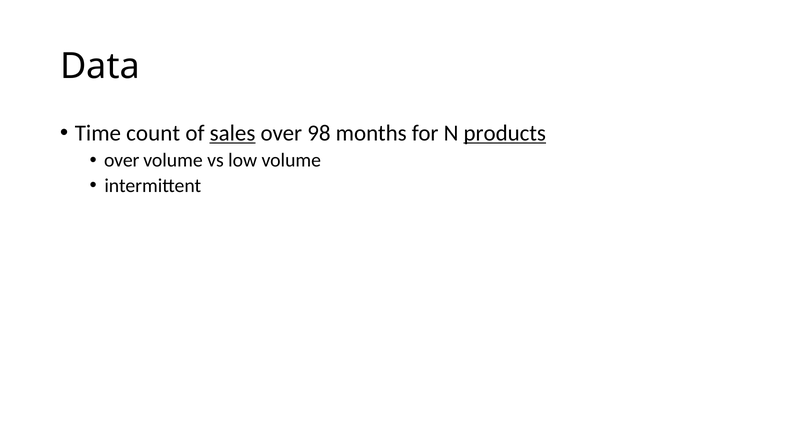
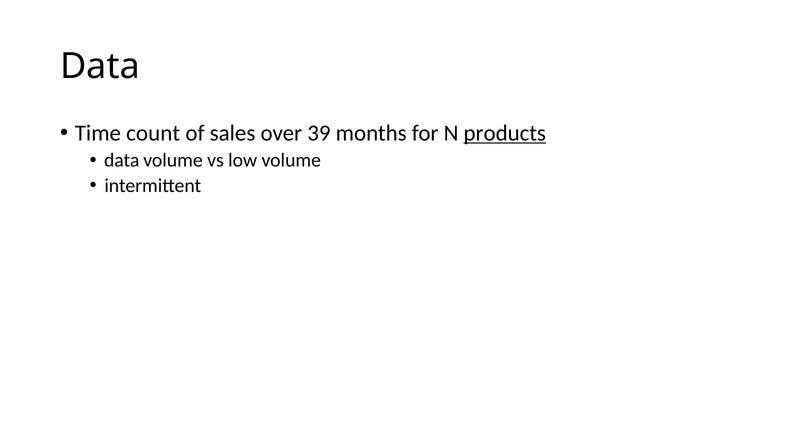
sales underline: present -> none (233, 133)
98: 98 -> 39 (319, 133)
over: over -> data (122, 160)
